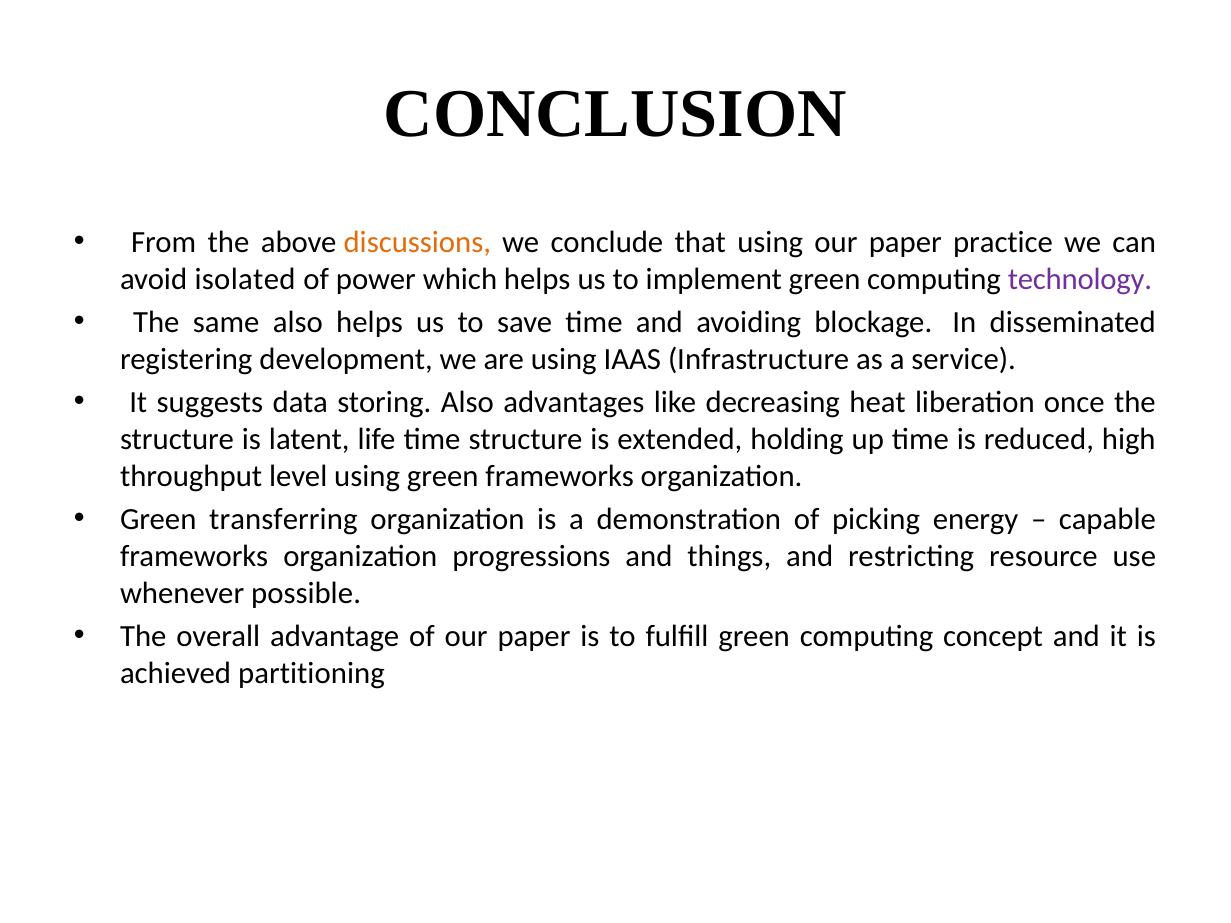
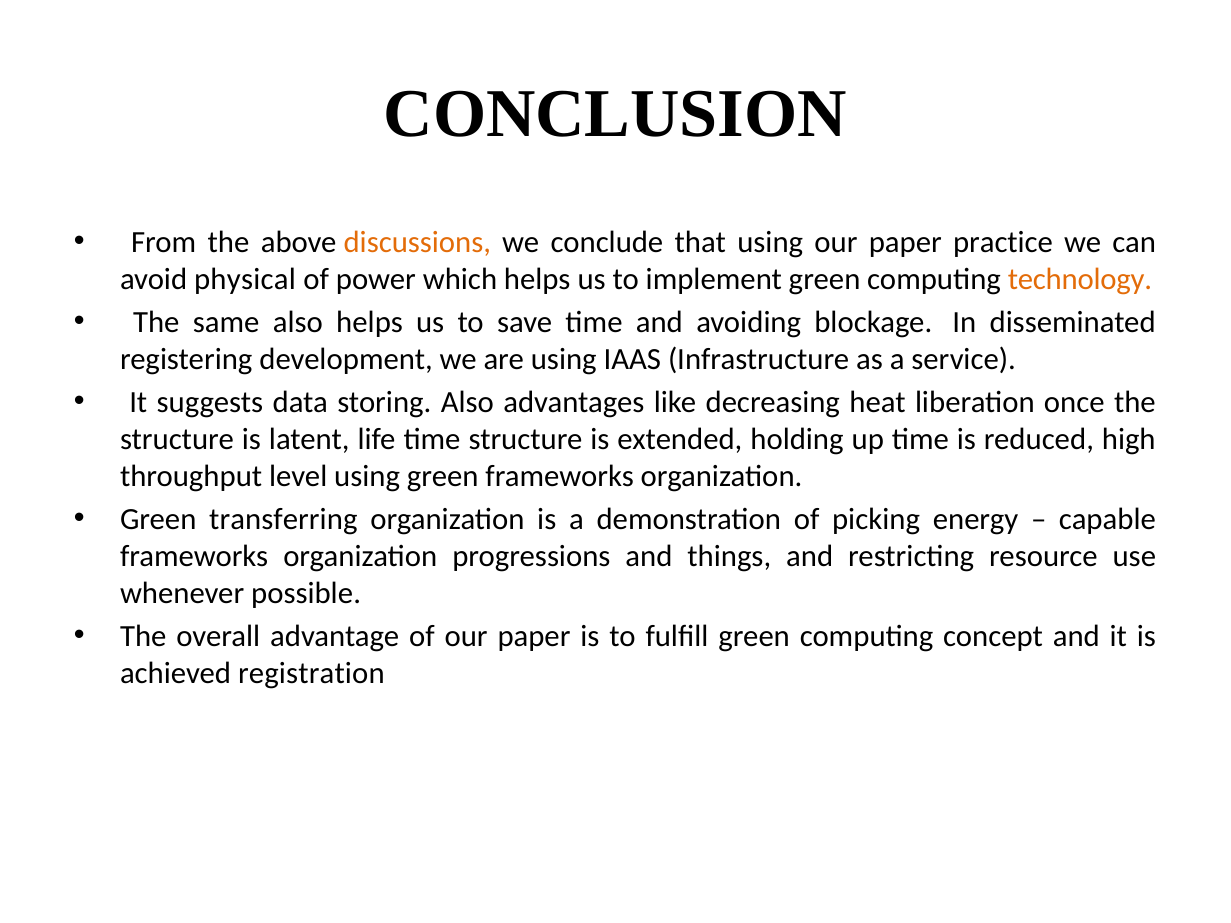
isolated: isolated -> physical (245, 279)
technology colour: purple -> orange (1080, 279)
partitioning: partitioning -> registration (311, 673)
